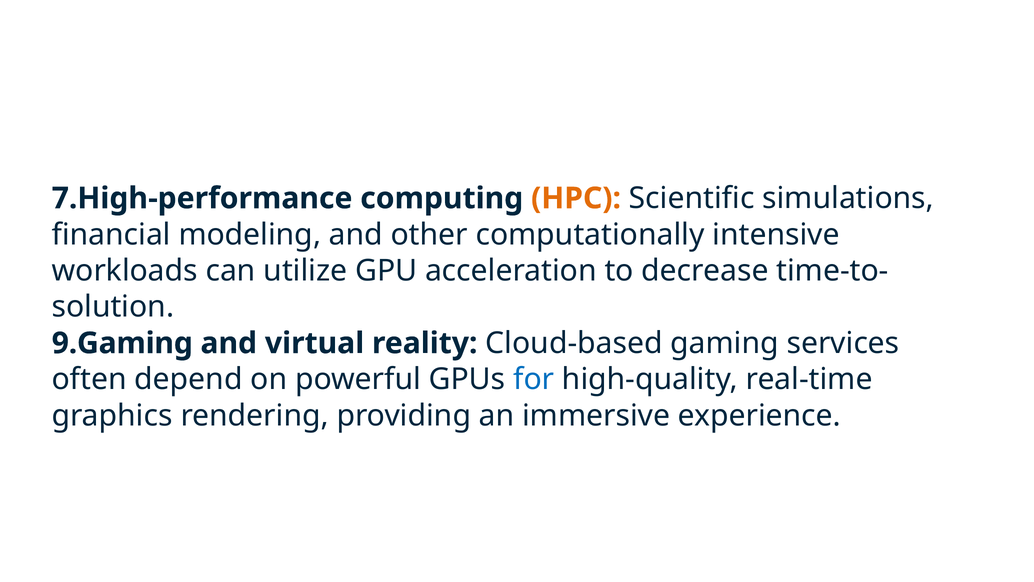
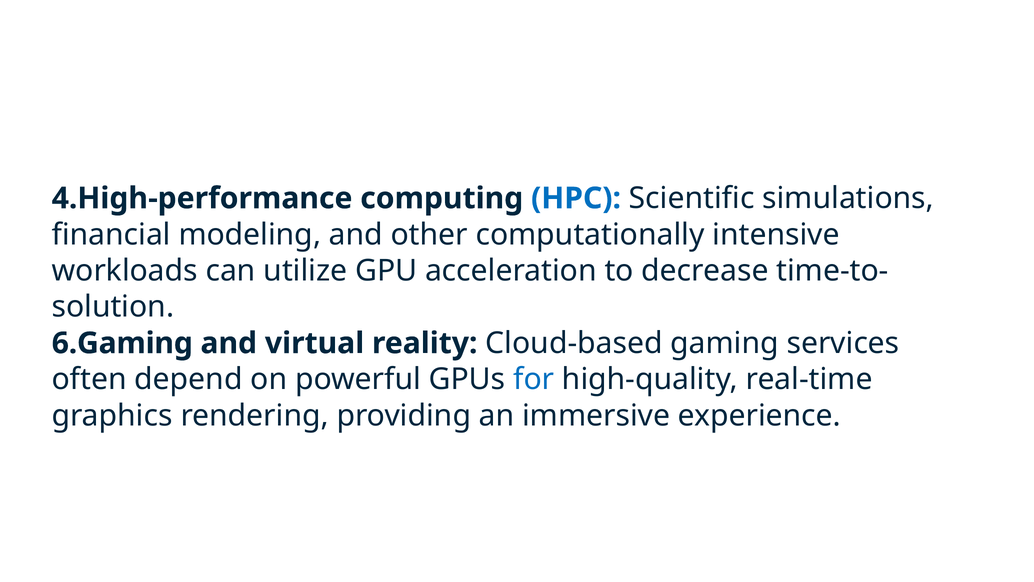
7.High-performance: 7.High-performance -> 4.High-performance (202, 198)
HPC colour: orange -> blue (576, 198)
9.Gaming: 9.Gaming -> 6.Gaming (122, 343)
